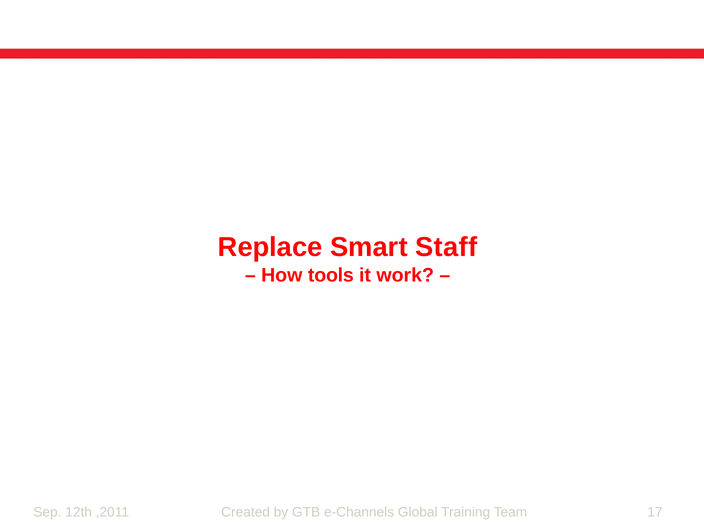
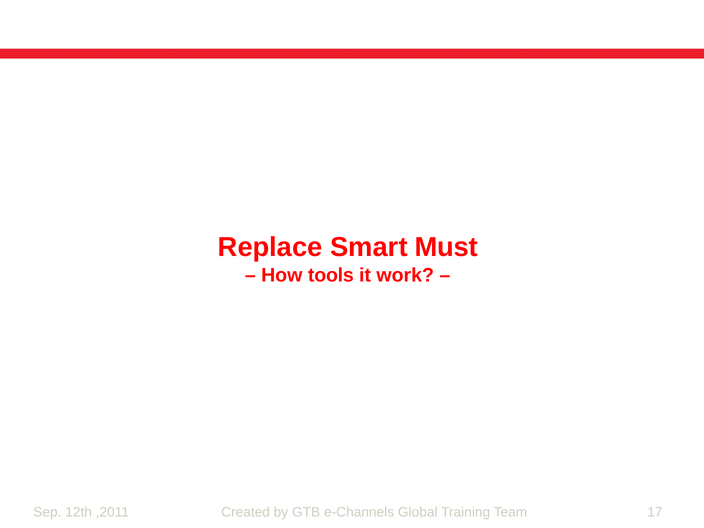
Staff: Staff -> Must (446, 247)
